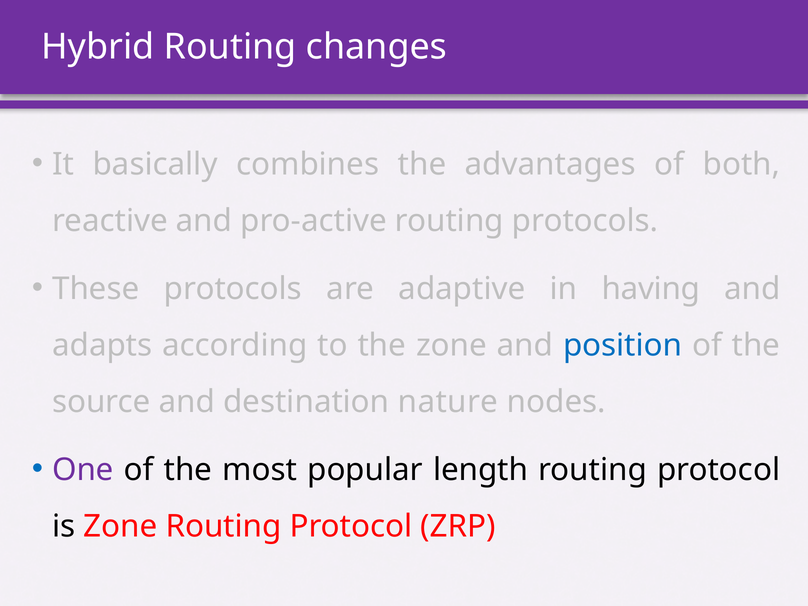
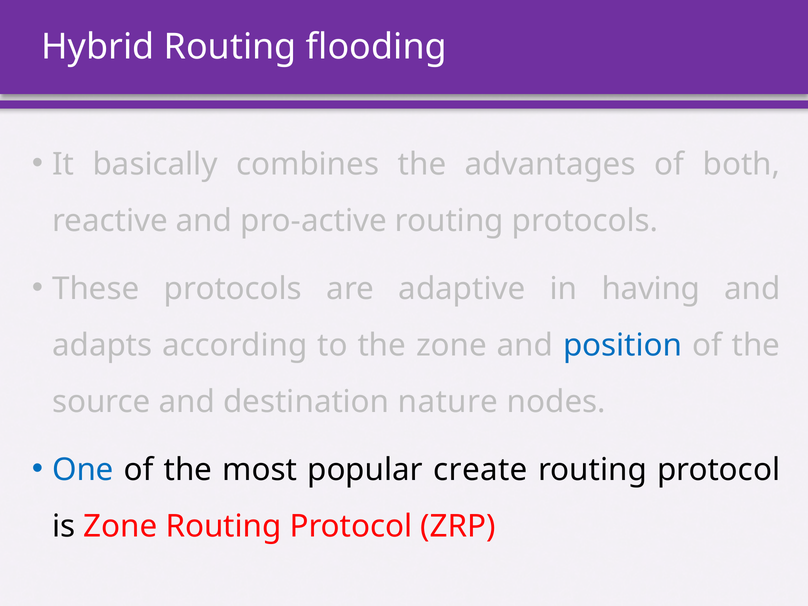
changes: changes -> flooding (376, 47)
One colour: purple -> blue (83, 470)
length: length -> create (480, 470)
